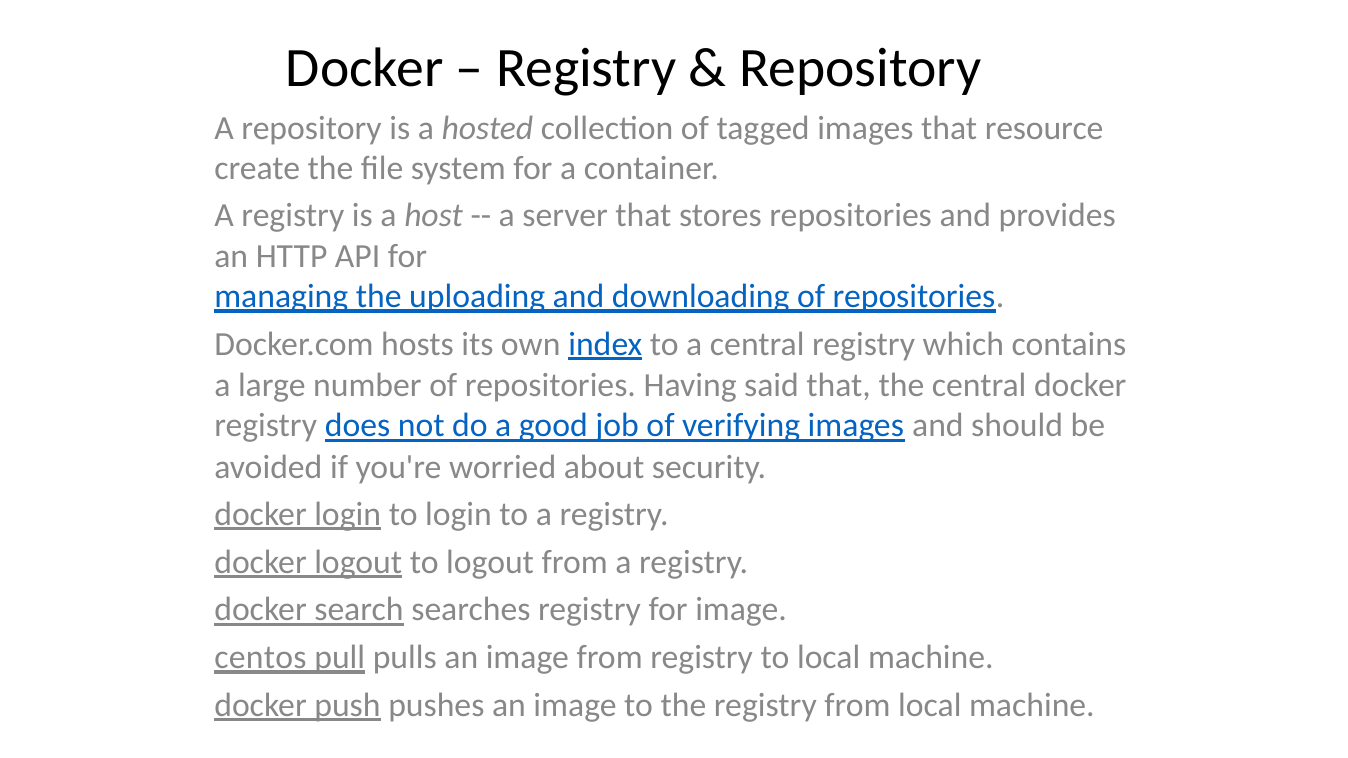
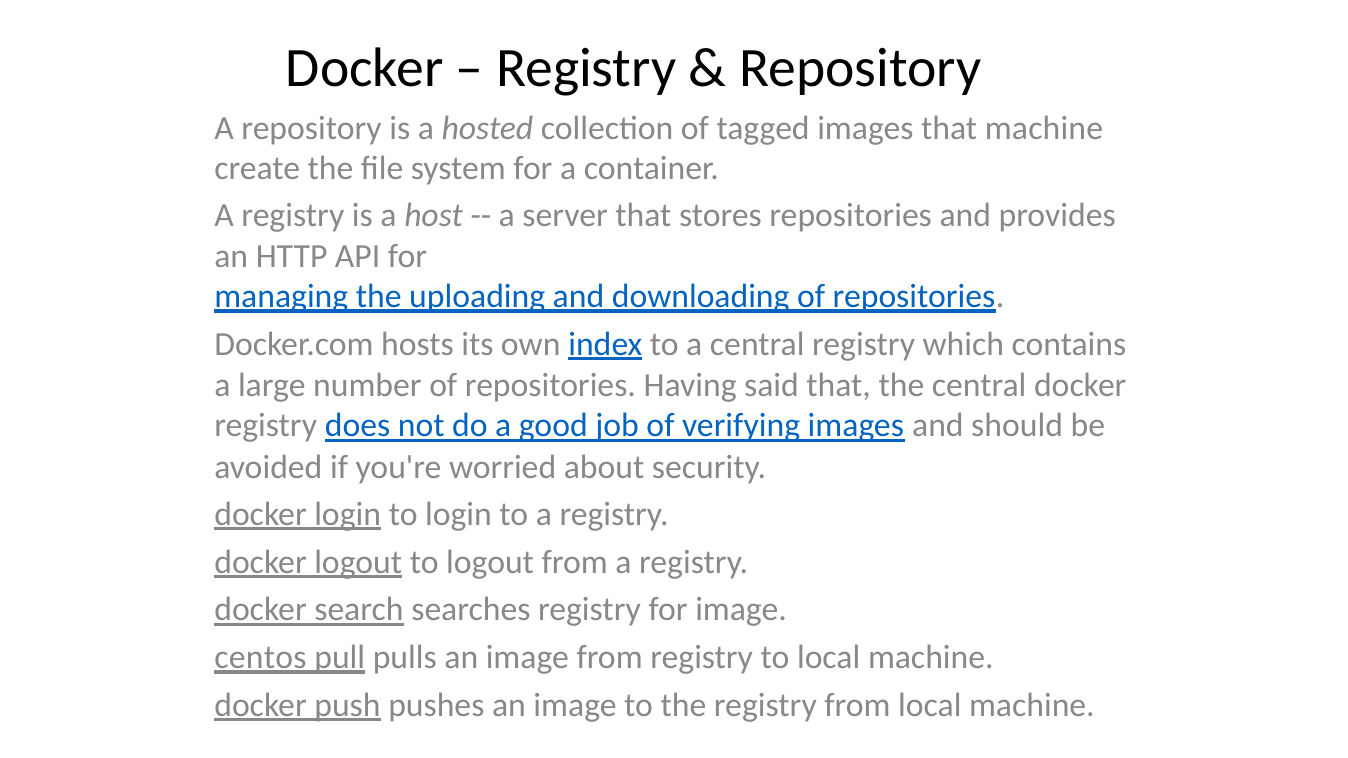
that resource: resource -> machine (1044, 128)
